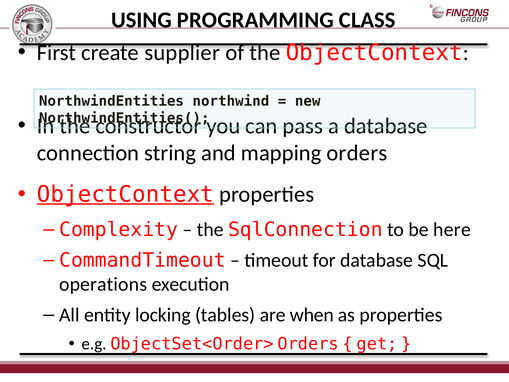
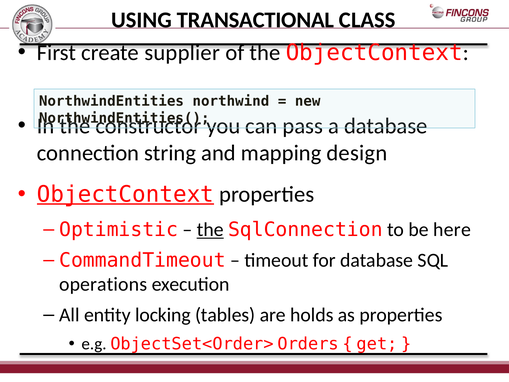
PROGRAMMING: PROGRAMMING -> TRANSACTIONAL (256, 20)
mapping orders: orders -> design (357, 153)
Complexity: Complexity -> Optimistic (119, 229)
the underline: none -> present (210, 229)
when: when -> holds (312, 315)
